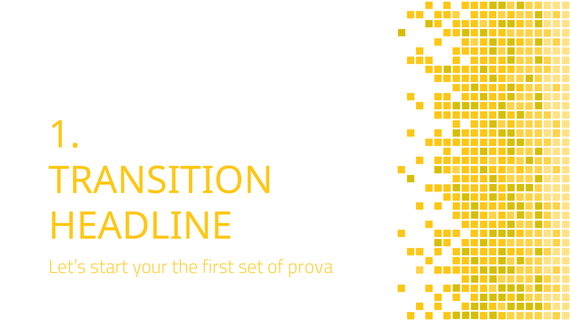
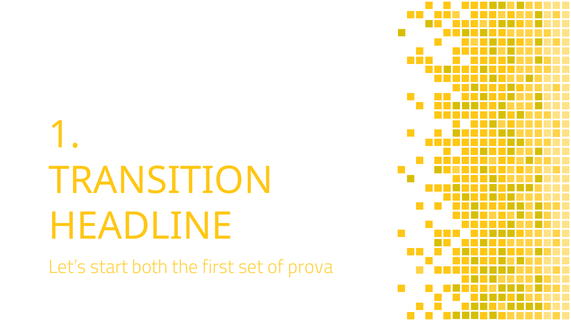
your: your -> both (150, 267)
